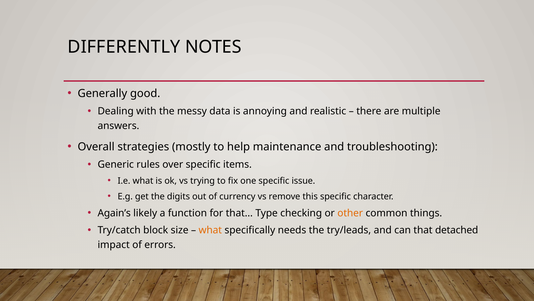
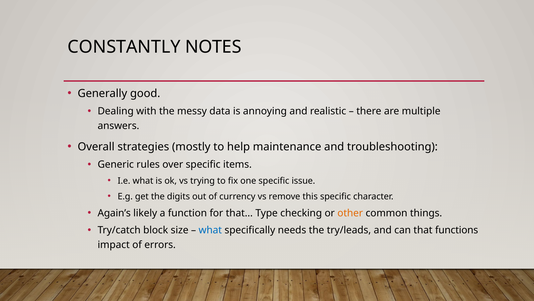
DIFFERENTLY: DIFFERENTLY -> CONSTANTLY (124, 47)
what colour: orange -> blue (210, 230)
detached: detached -> functions (457, 230)
